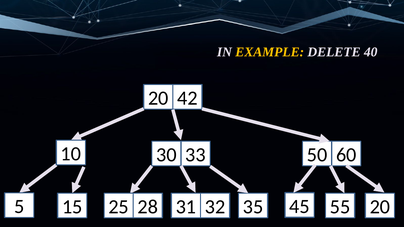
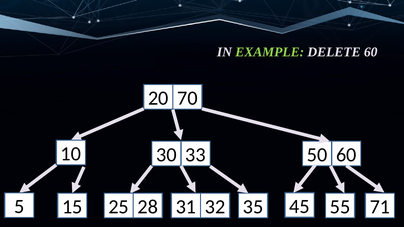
EXAMPLE colour: yellow -> light green (270, 52)
DELETE 40: 40 -> 60 (371, 52)
42: 42 -> 70 (187, 98)
55 20: 20 -> 71 (380, 207)
